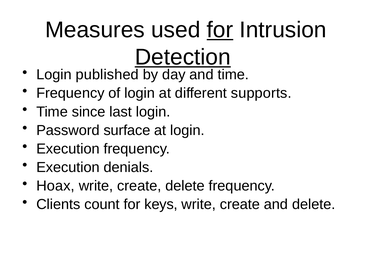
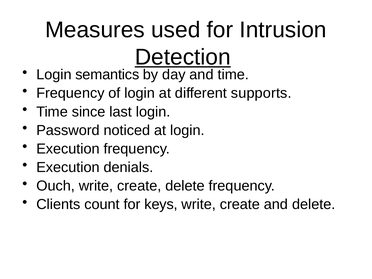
for underline: present -> none (220, 30)
published: published -> semantics (107, 75)
surface: surface -> noticed (127, 130)
Hoax: Hoax -> Ouch (56, 186)
